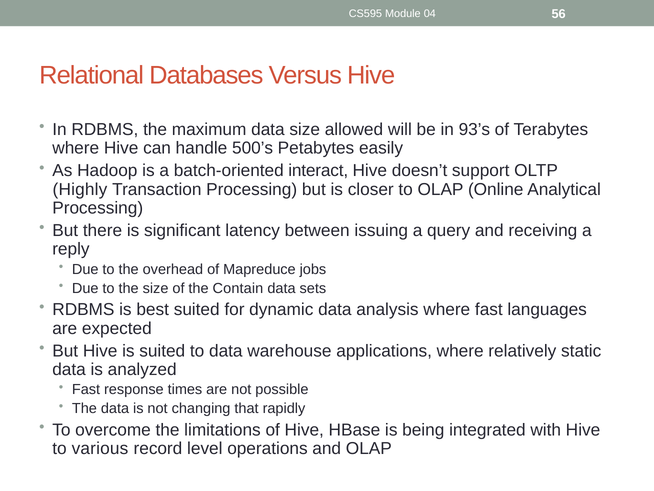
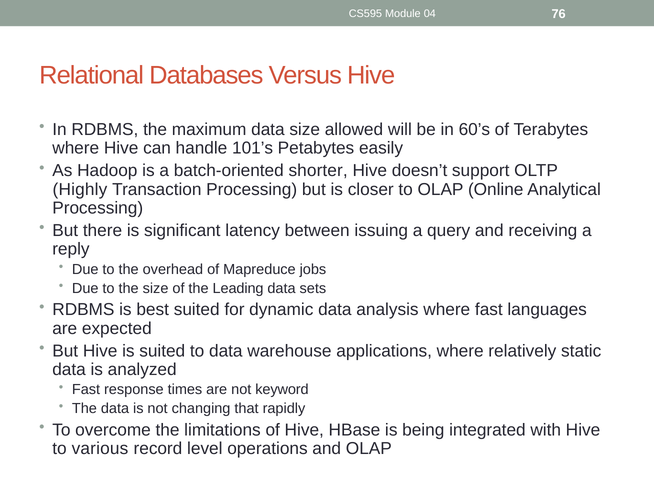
56: 56 -> 76 (559, 14)
93’s: 93’s -> 60’s (474, 129)
500’s: 500’s -> 101’s (253, 148)
interact: interact -> shorter (318, 170)
Contain: Contain -> Leading (238, 288)
possible: possible -> keyword (282, 389)
